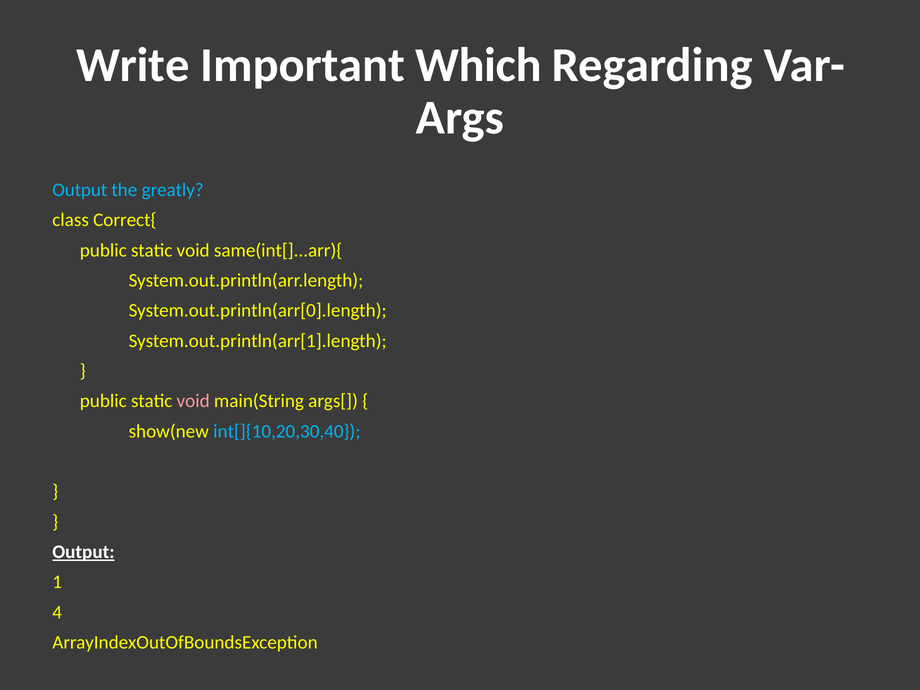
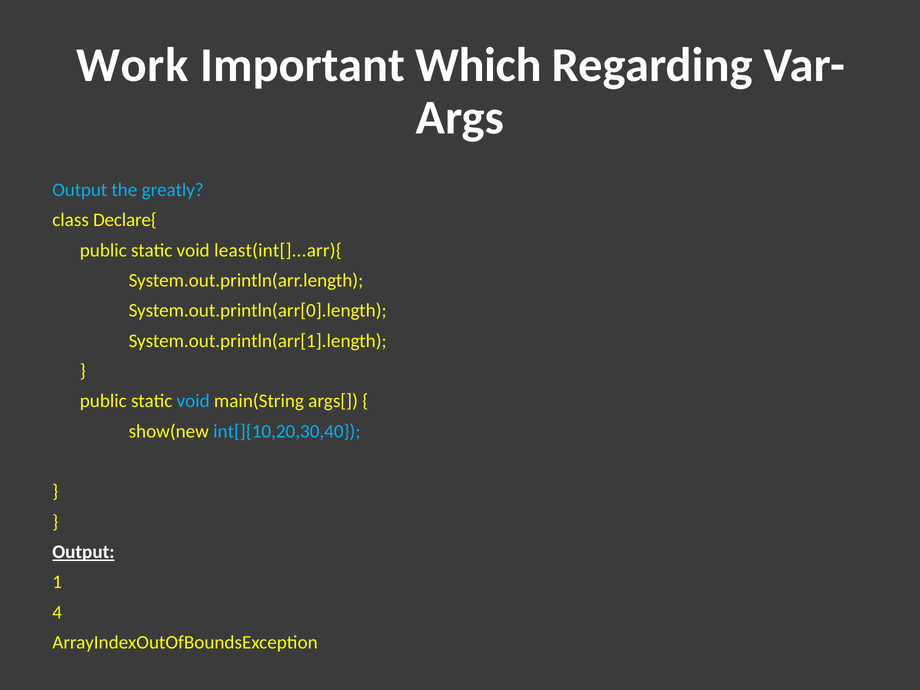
Write: Write -> Work (132, 65)
Correct{: Correct{ -> Declare{ (125, 220)
same(int[]...arr){: same(int[]...arr){ -> least(int[]...arr){ (278, 250)
void colour: pink -> light blue (193, 401)
